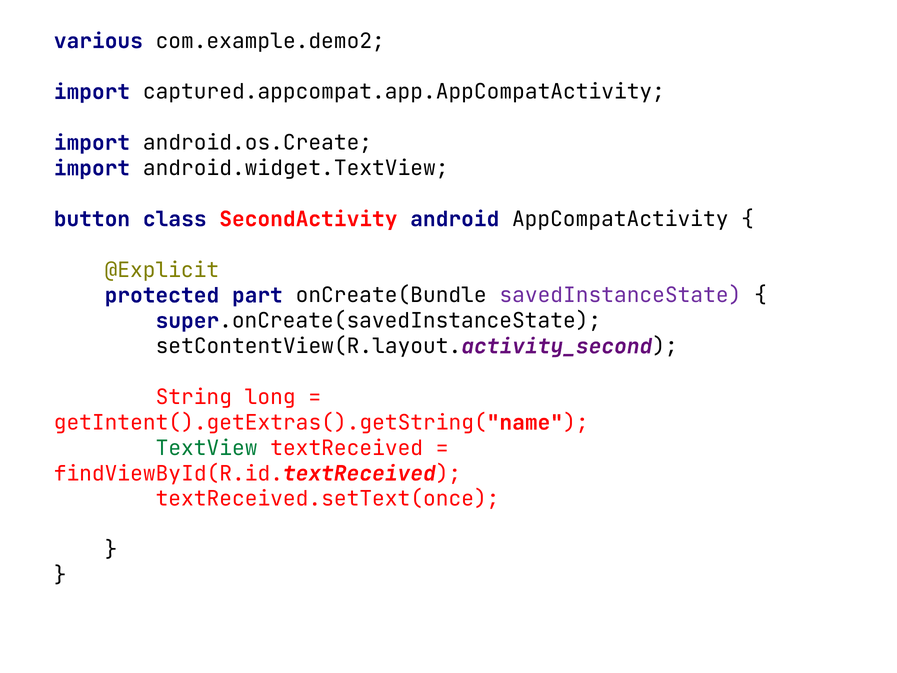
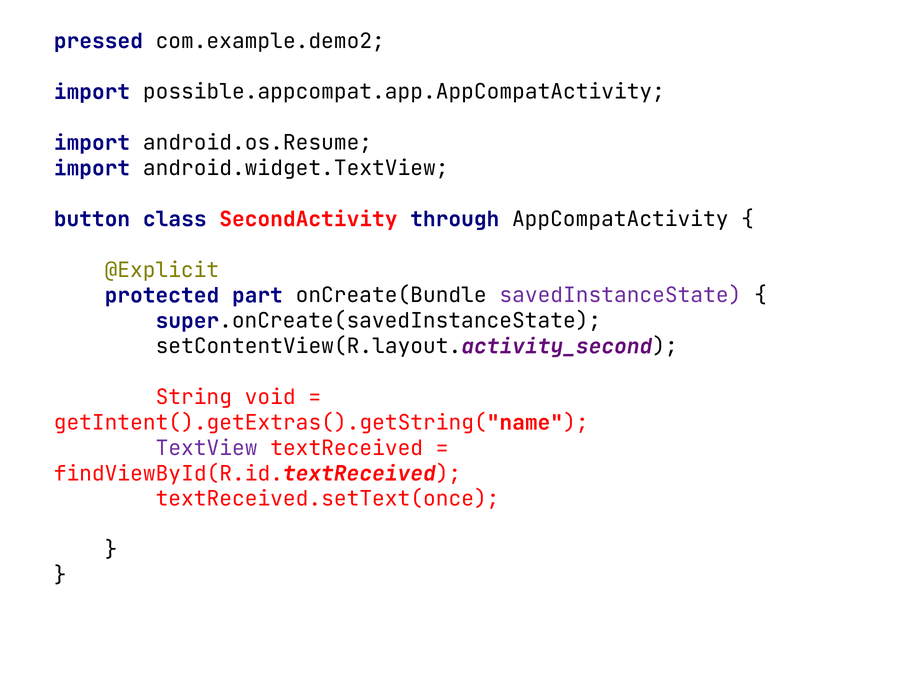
various: various -> pressed (98, 41)
captured.appcompat.app.AppCompatActivity: captured.appcompat.app.AppCompatActivity -> possible.appcompat.app.AppCompatActivity (404, 92)
android.os.Create: android.os.Create -> android.os.Resume (258, 143)
android: android -> through (455, 219)
long: long -> void (270, 397)
TextView colour: green -> purple (207, 448)
